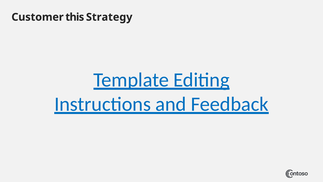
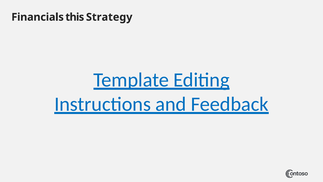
Customer: Customer -> Financials (38, 17)
